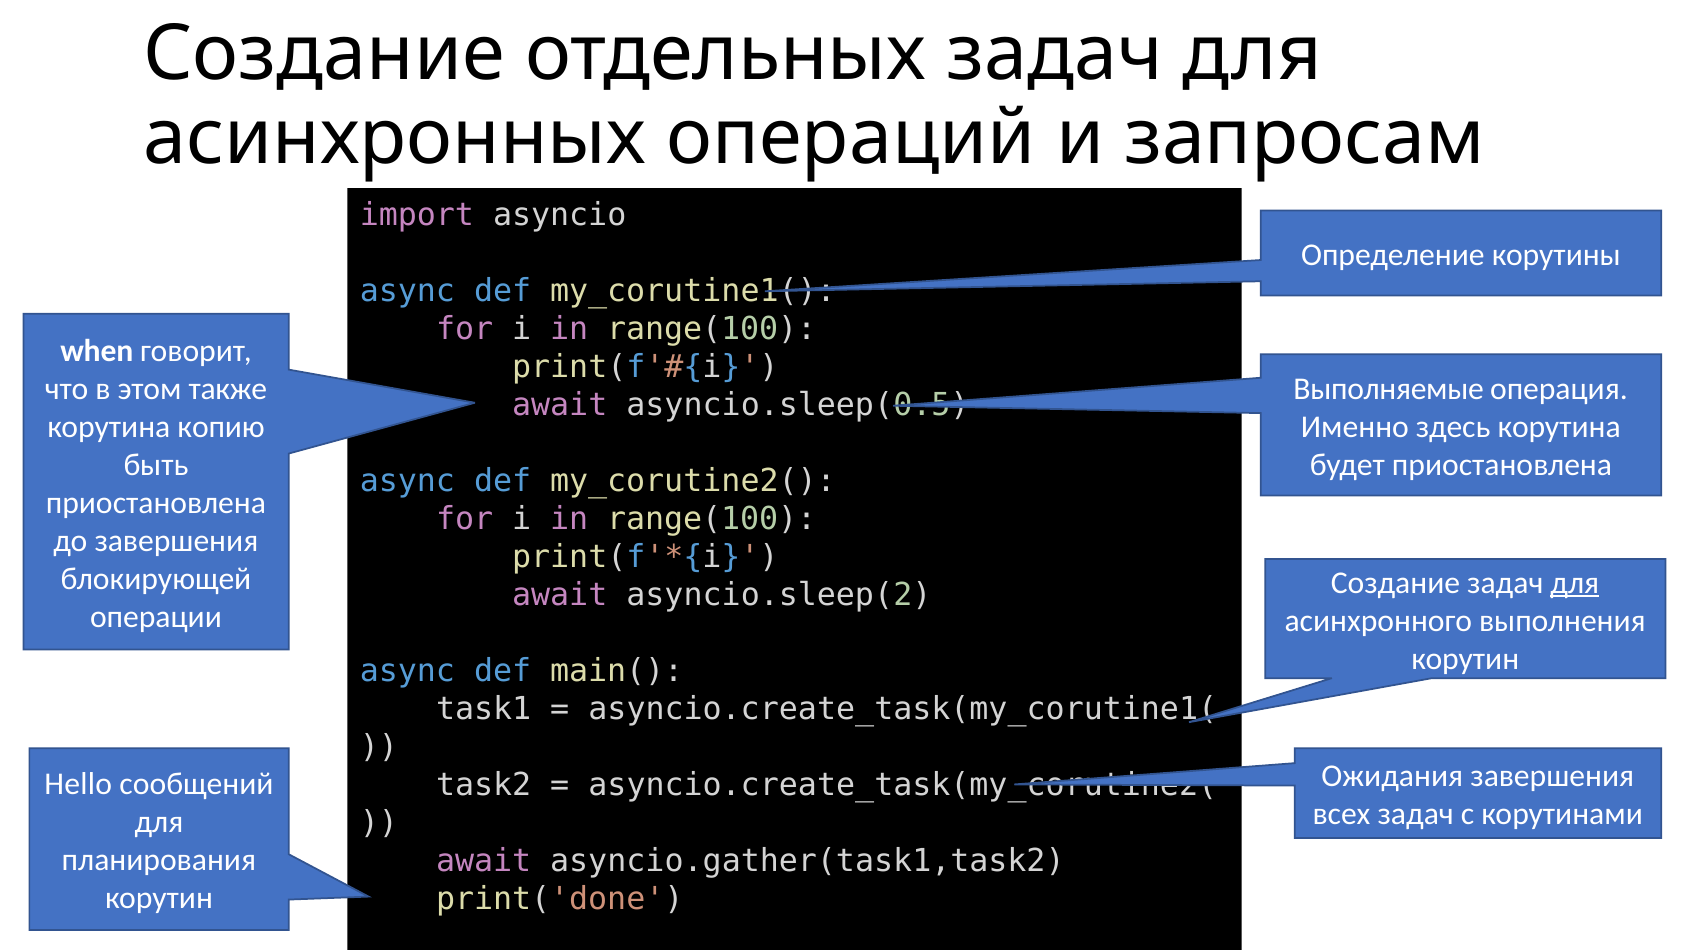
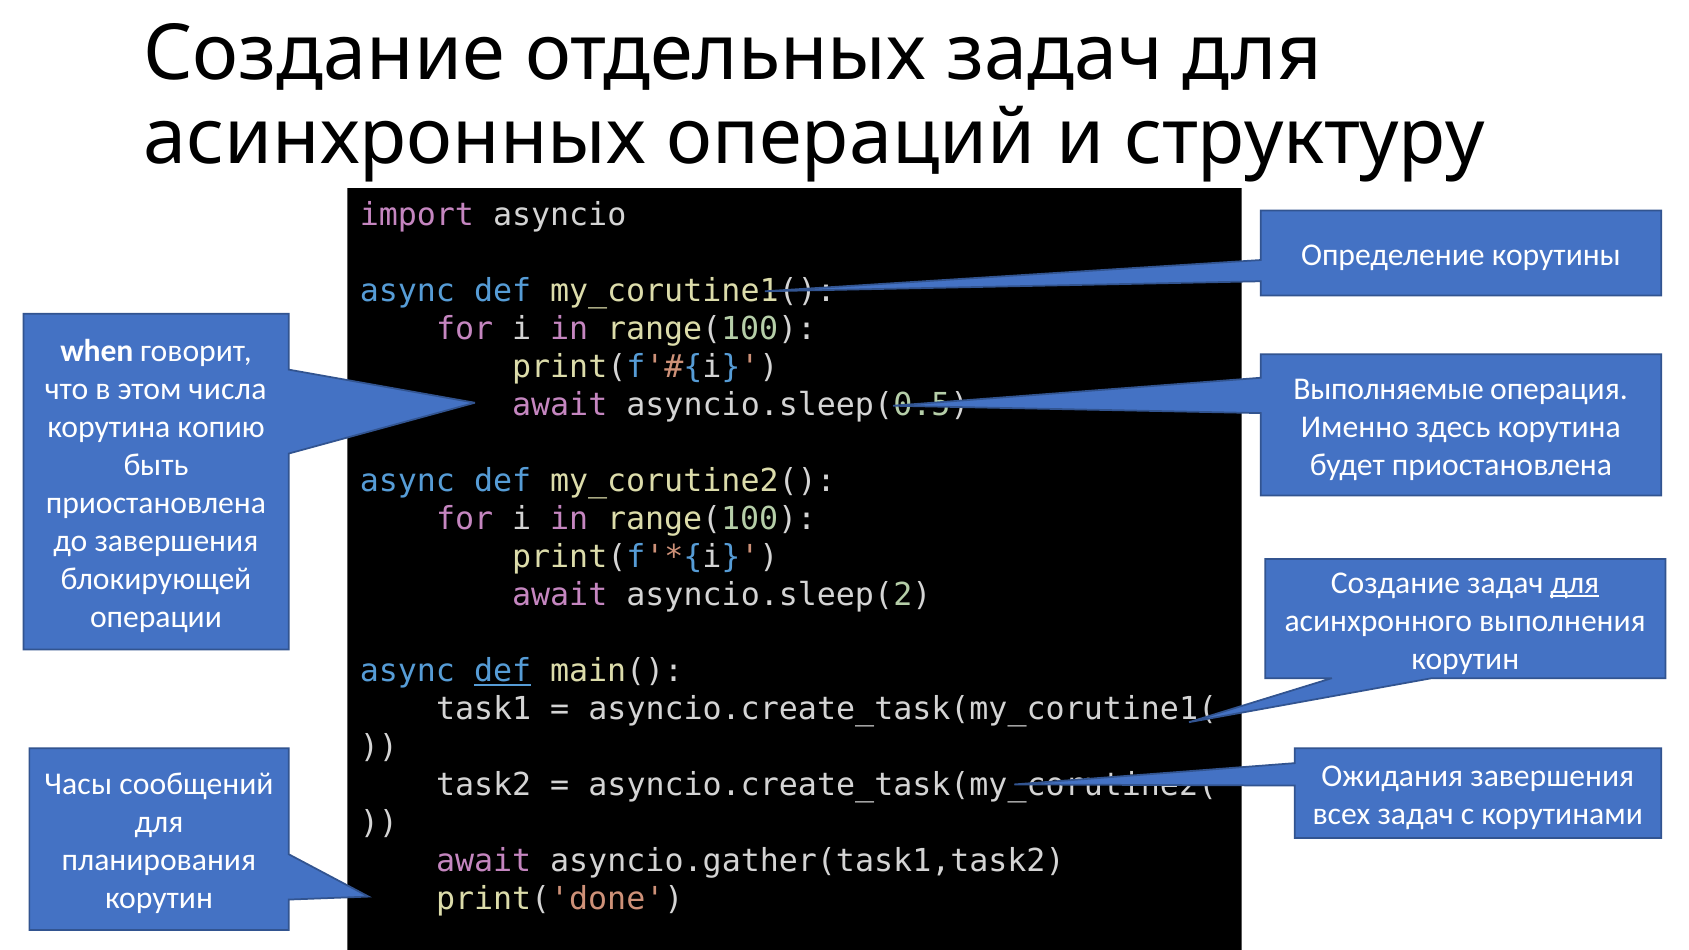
запросам: запросам -> структуру (1305, 137)
также: также -> числа (228, 389)
def underline: none -> present (503, 671)
Hello: Hello -> Часы (78, 784)
